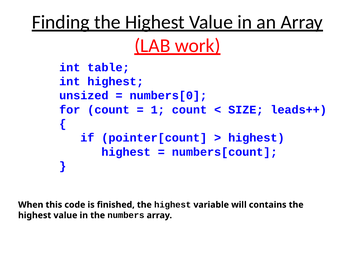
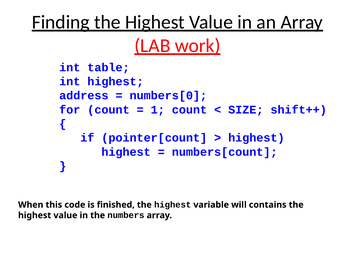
unsized: unsized -> address (84, 96)
leads++: leads++ -> shift++ (299, 110)
